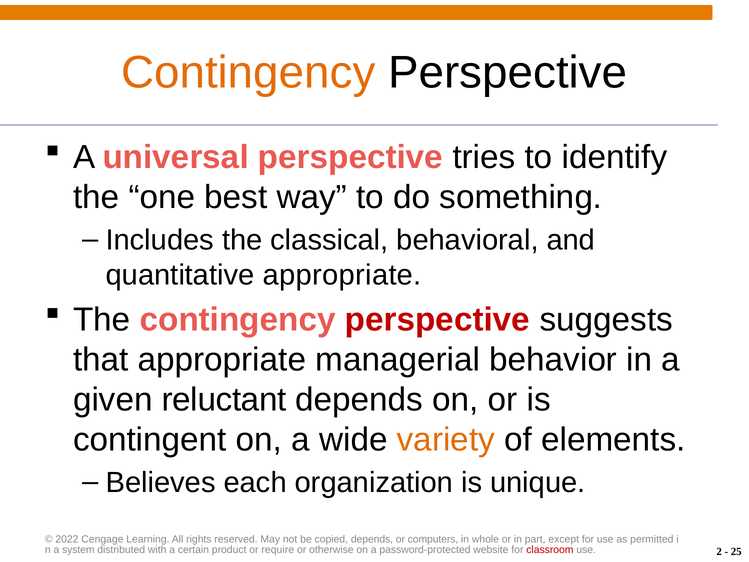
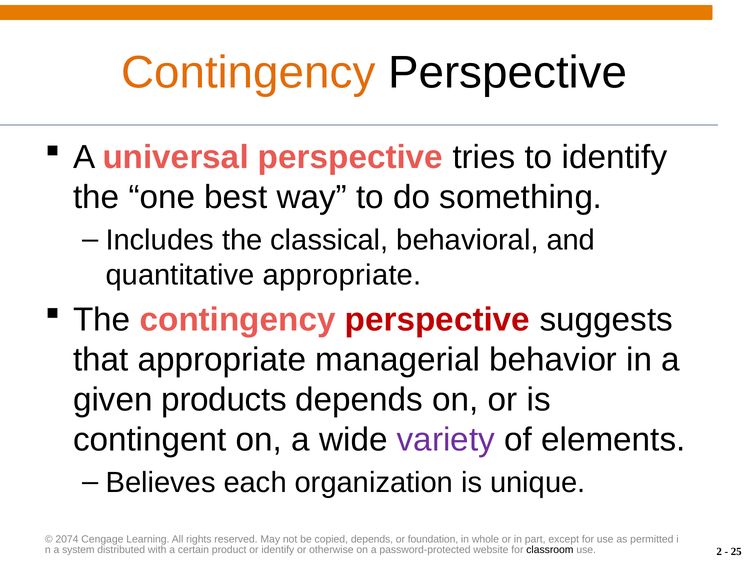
reluctant: reluctant -> products (224, 399)
variety colour: orange -> purple (446, 439)
2022: 2022 -> 2074 (67, 539)
computers: computers -> foundation (433, 539)
or require: require -> identify (278, 550)
classroom colour: red -> black (550, 550)
